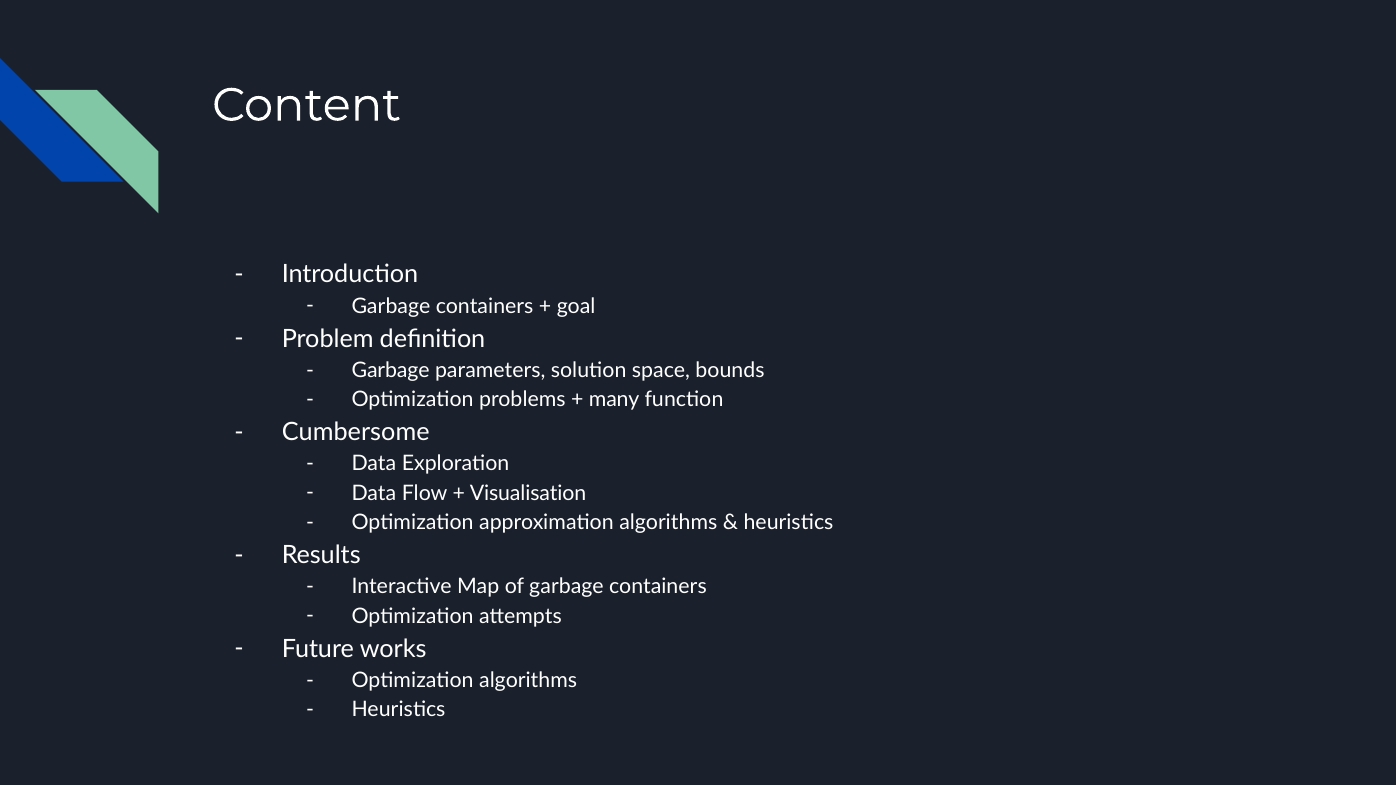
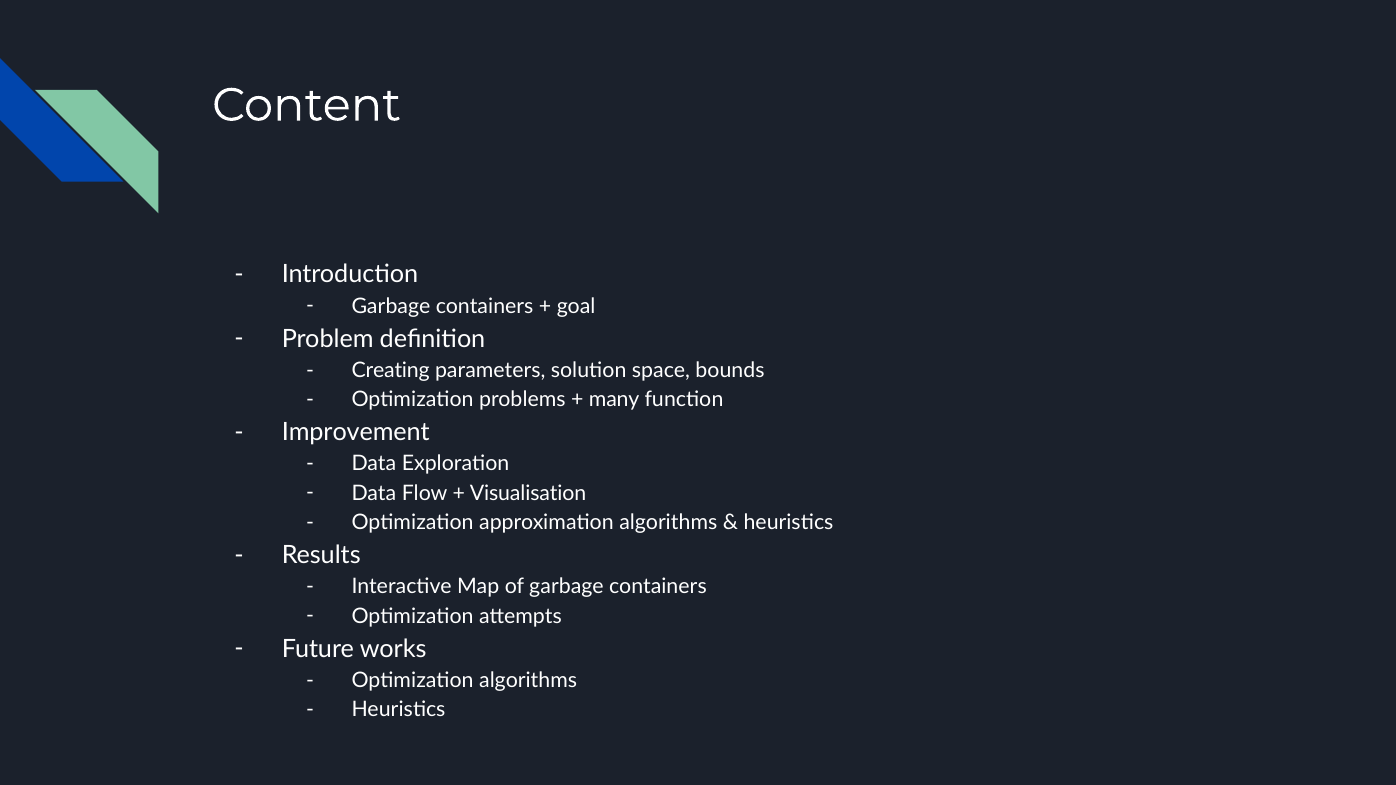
Garbage: Garbage -> Creating (391, 370)
Cumbersome: Cumbersome -> Improvement (356, 432)
